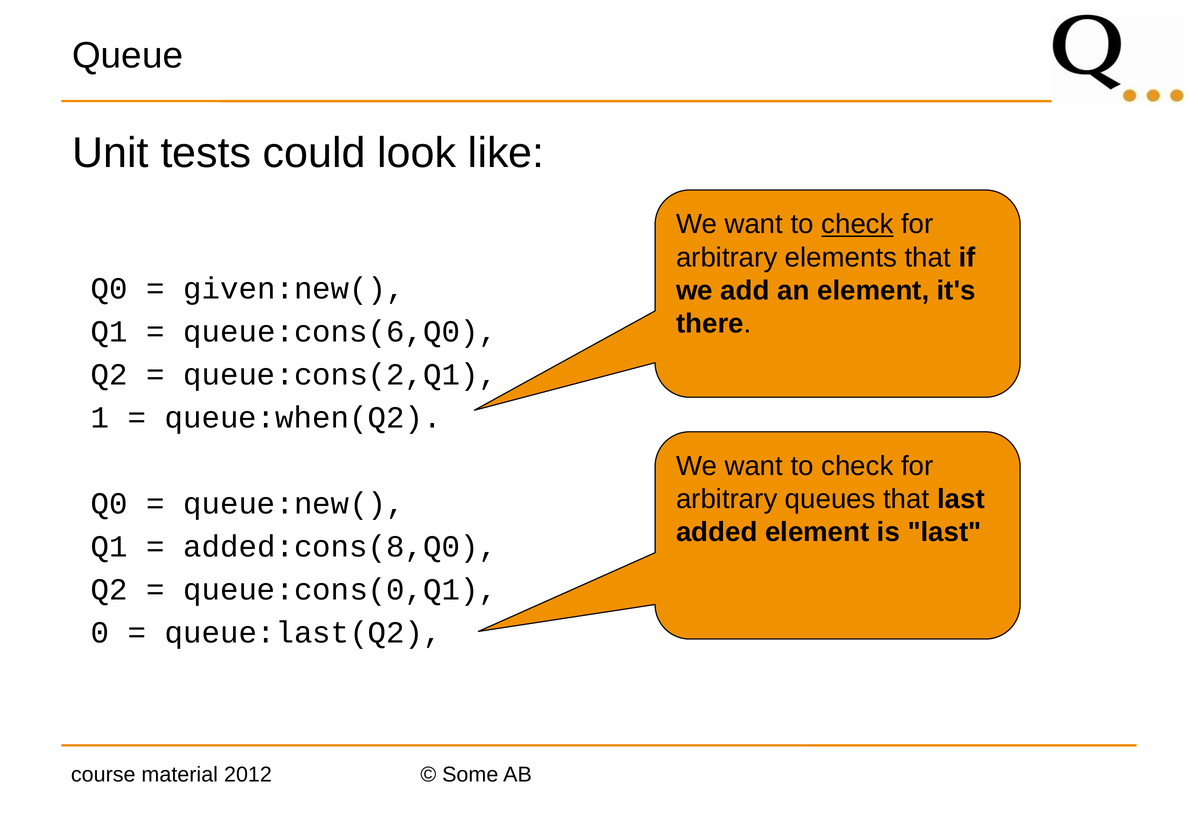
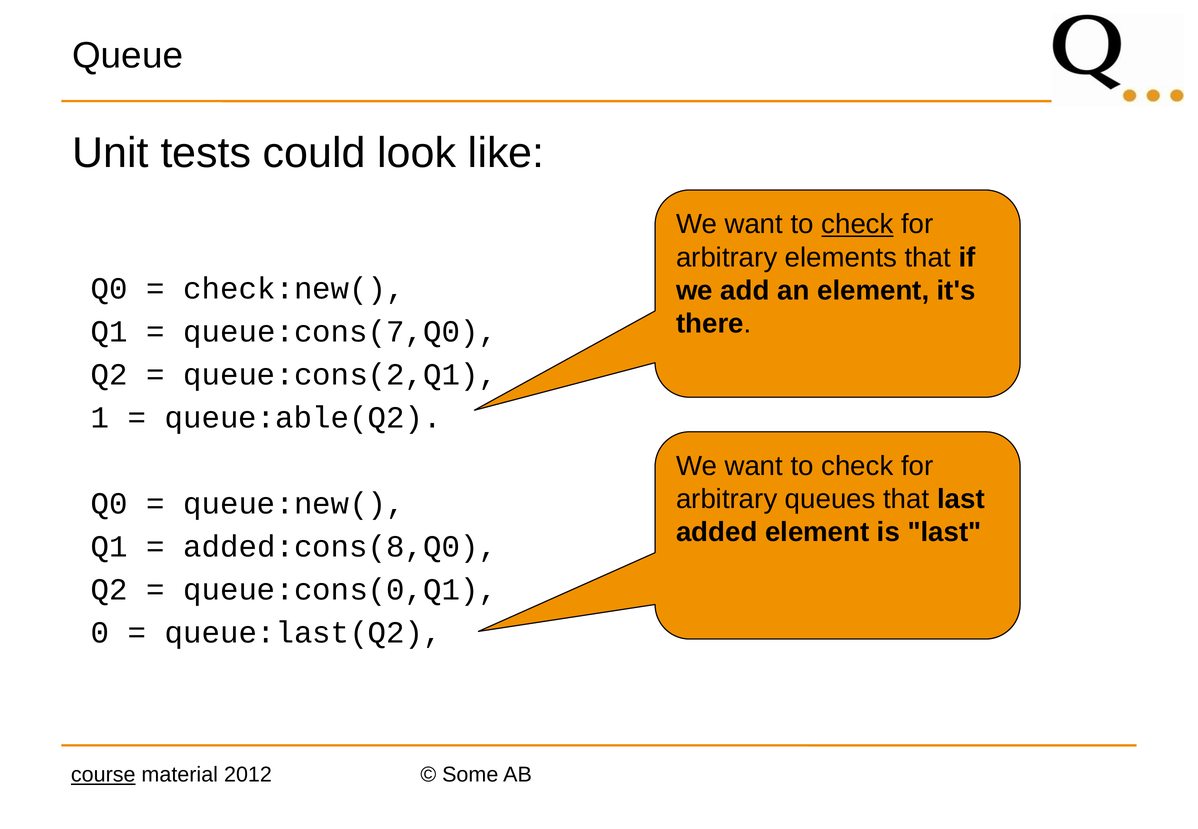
given:new(: given:new( -> check:new( (294, 289)
queue:cons(6,Q0: queue:cons(6,Q0 -> queue:cons(7,Q0 (340, 332)
queue:when(Q2: queue:when(Q2 -> queue:able(Q2 (303, 418)
course underline: none -> present (103, 775)
